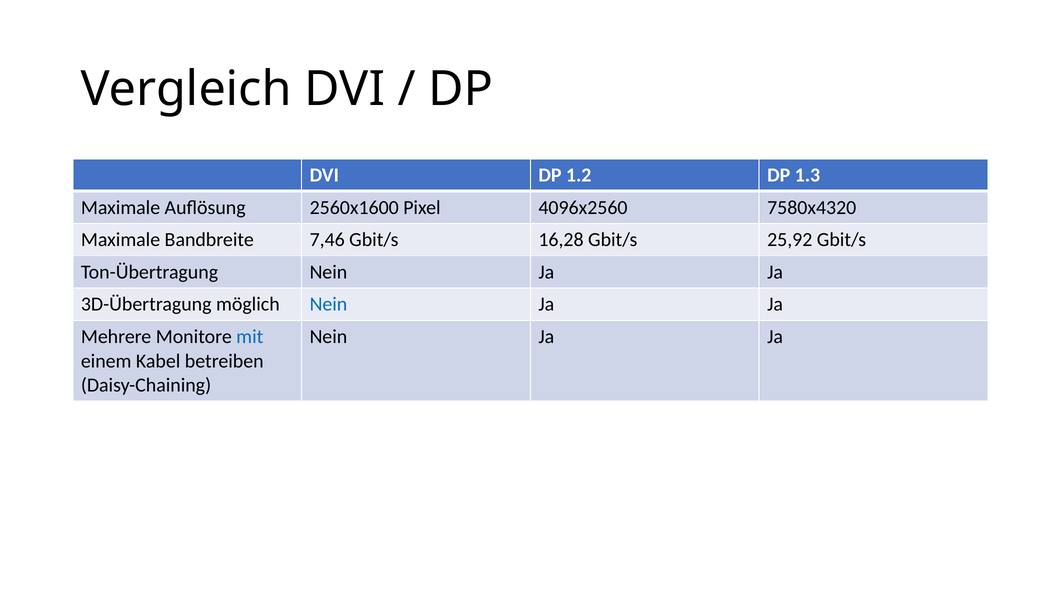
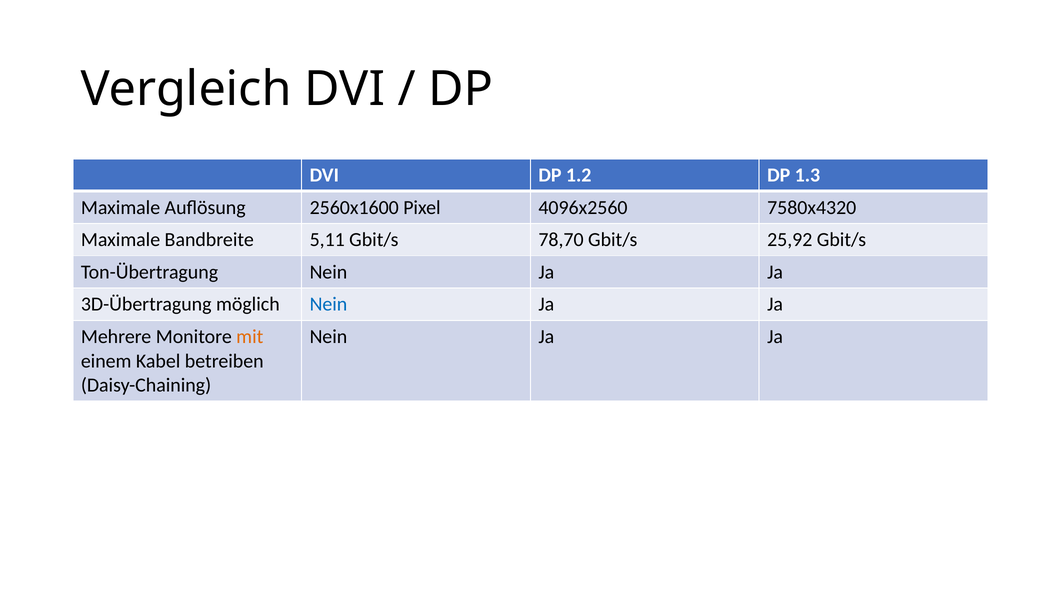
7,46: 7,46 -> 5,11 (327, 240)
16,28: 16,28 -> 78,70 (561, 240)
mit colour: blue -> orange (250, 337)
